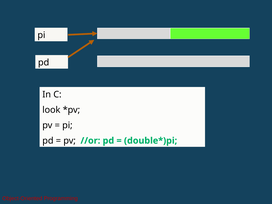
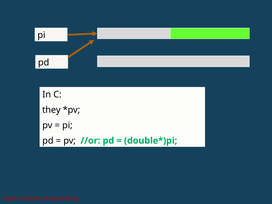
look: look -> they (51, 110)
